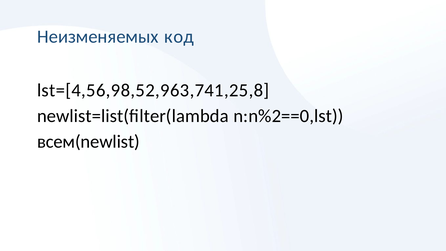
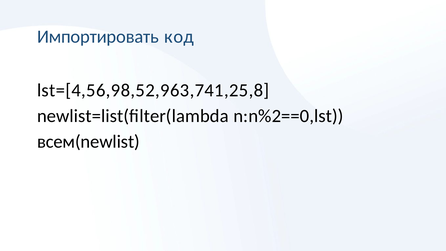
Неизменяемых: Неизменяемых -> Импортировать (98, 37)
